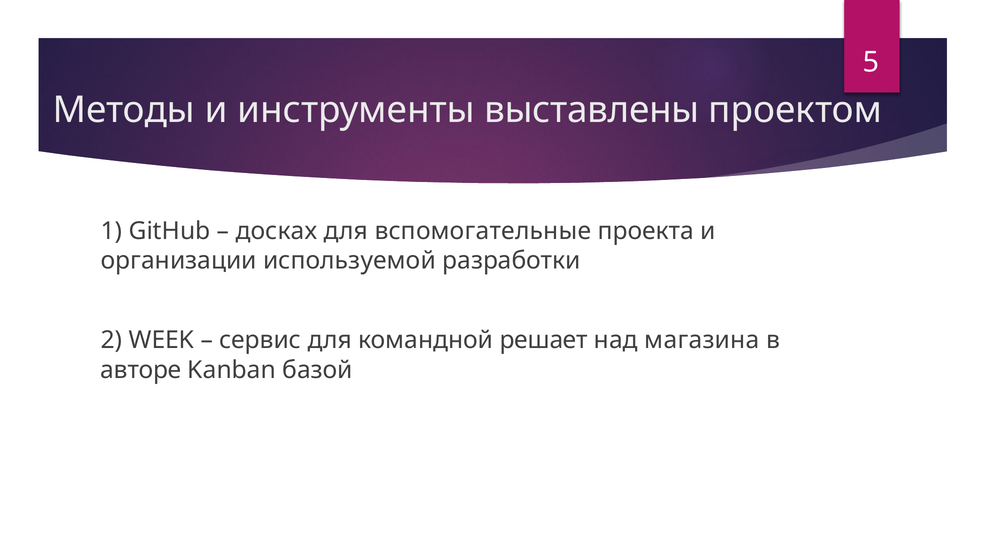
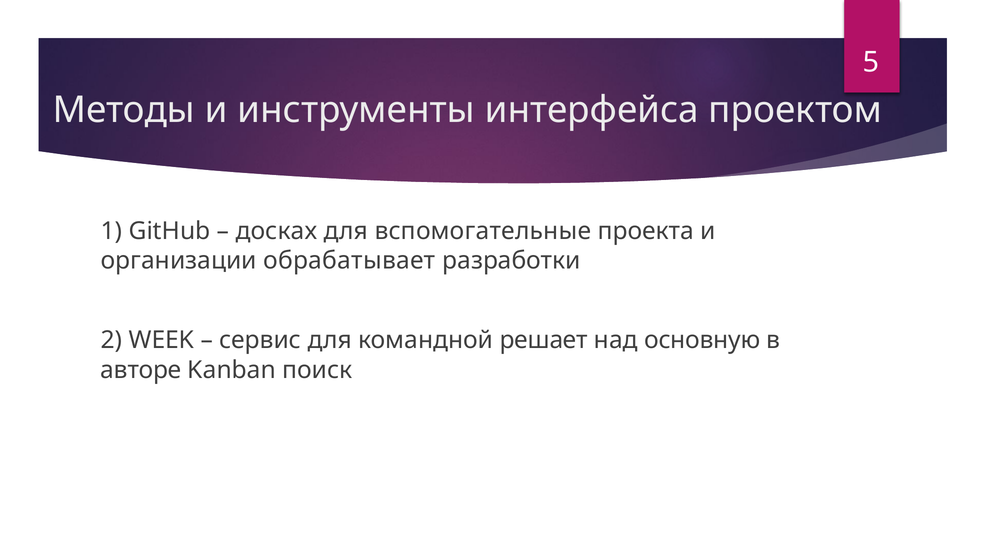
выставлены: выставлены -> интерфейса (592, 110)
используемой: используемой -> обрабатывает (349, 260)
магазина: магазина -> основную (702, 340)
базой: базой -> поиск (317, 370)
